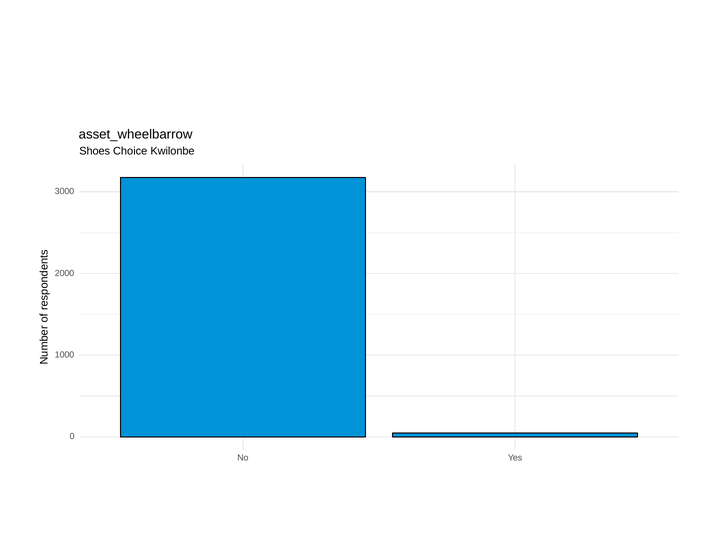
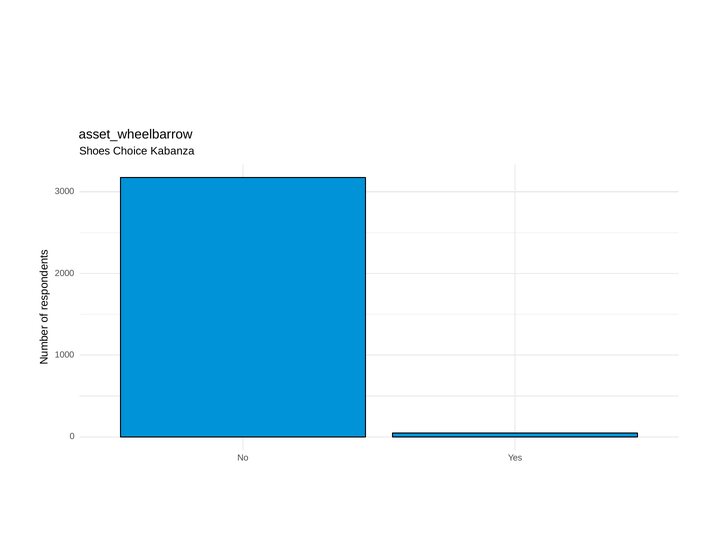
Kwilonbe: Kwilonbe -> Kabanza (172, 151)
